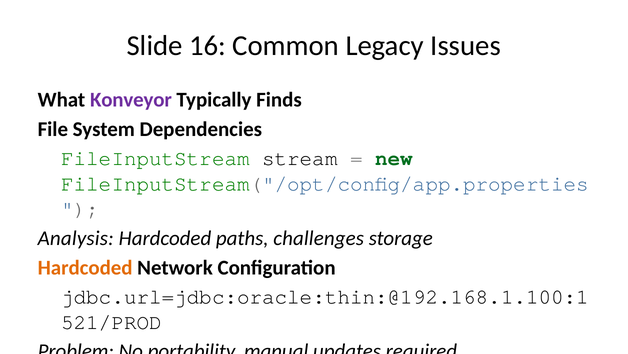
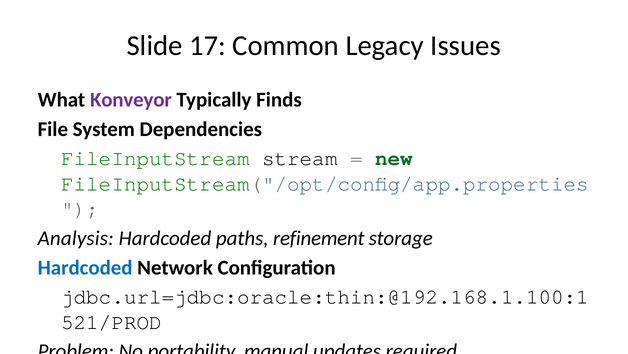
16: 16 -> 17 (207, 46)
challenges: challenges -> refinement (319, 238)
Hardcoded colour: orange -> blue (85, 267)
